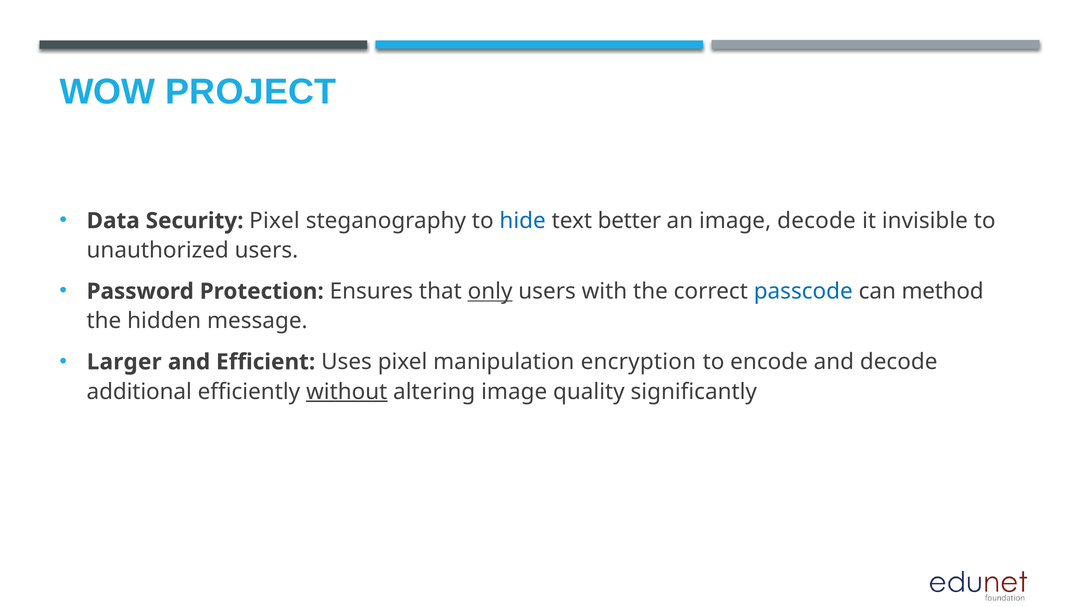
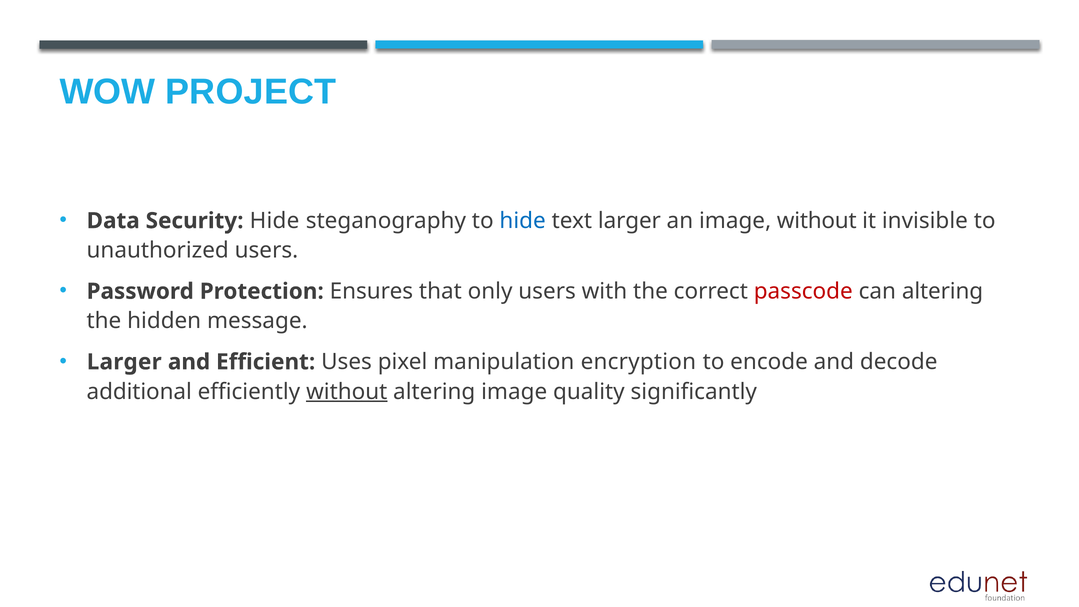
Security Pixel: Pixel -> Hide (274, 221)
text better: better -> larger (629, 221)
image decode: decode -> without (817, 221)
only underline: present -> none (490, 291)
passcode colour: blue -> red (803, 291)
can method: method -> altering (943, 291)
